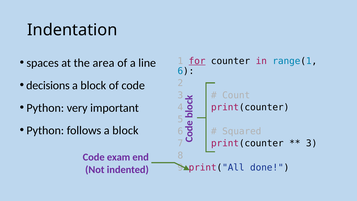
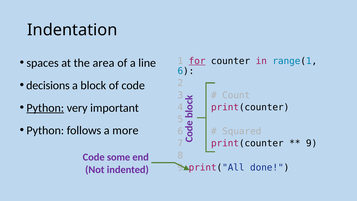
Python underline: none -> present (45, 108)
follows a block: block -> more (125, 130)
3: 3 -> 9 (312, 143)
exam: exam -> some (119, 157)
